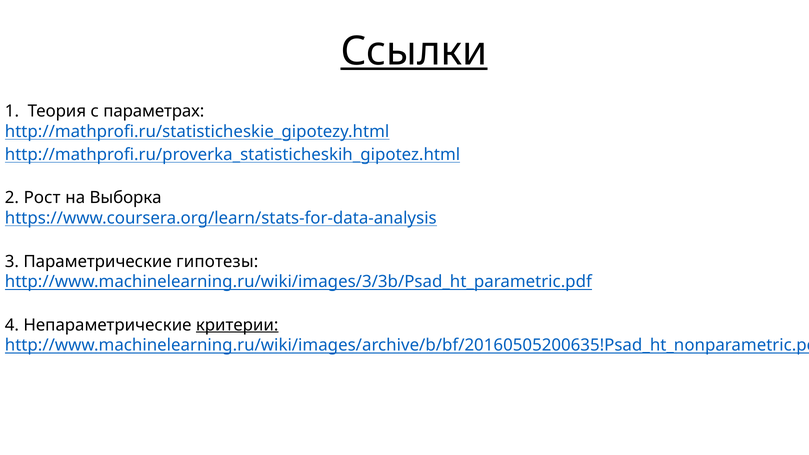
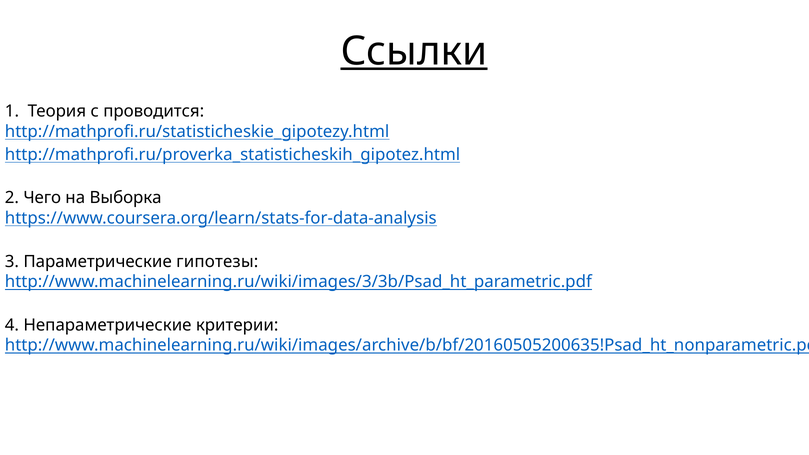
параметрах: параметрах -> проводится (154, 111)
Рост: Рост -> Чего (42, 198)
критерии underline: present -> none (237, 325)
